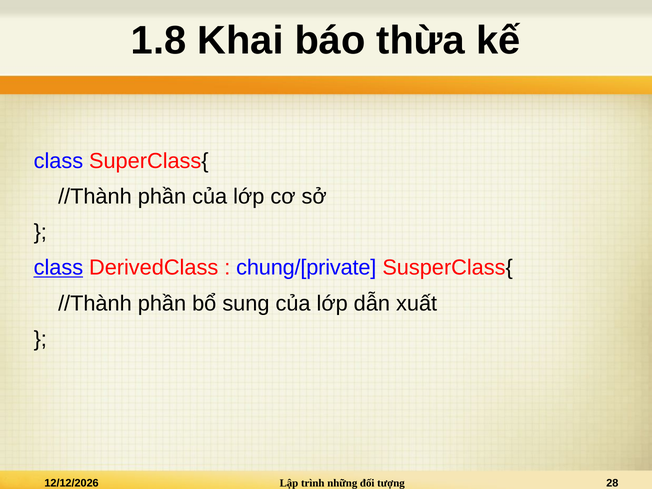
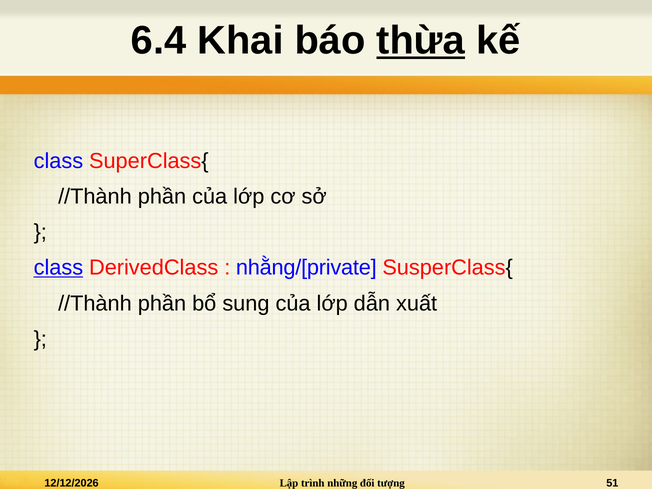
1.8: 1.8 -> 6.4 (159, 41)
thừa underline: none -> present (421, 41)
chung/[private: chung/[private -> nhằng/[private (306, 268)
28: 28 -> 51 (612, 483)
